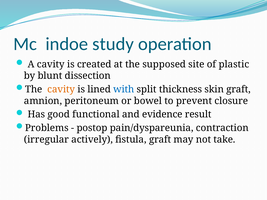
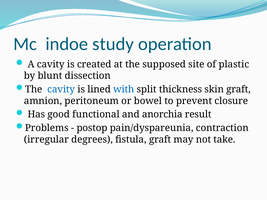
cavity colour: orange -> blue (61, 89)
evidence: evidence -> anorchia (162, 115)
actively: actively -> degrees (92, 140)
